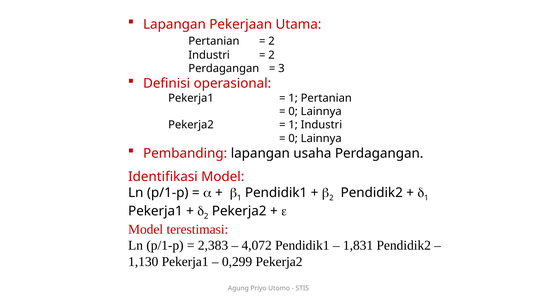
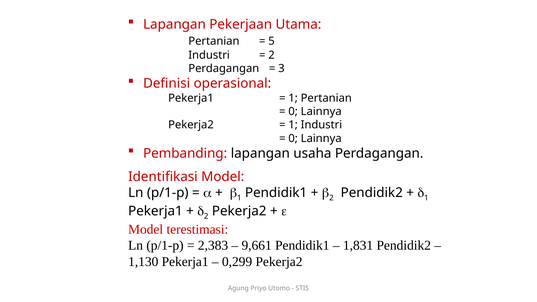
2: 2 -> 5 (271, 41)
4,072: 4,072 -> 9,661 (257, 246)
